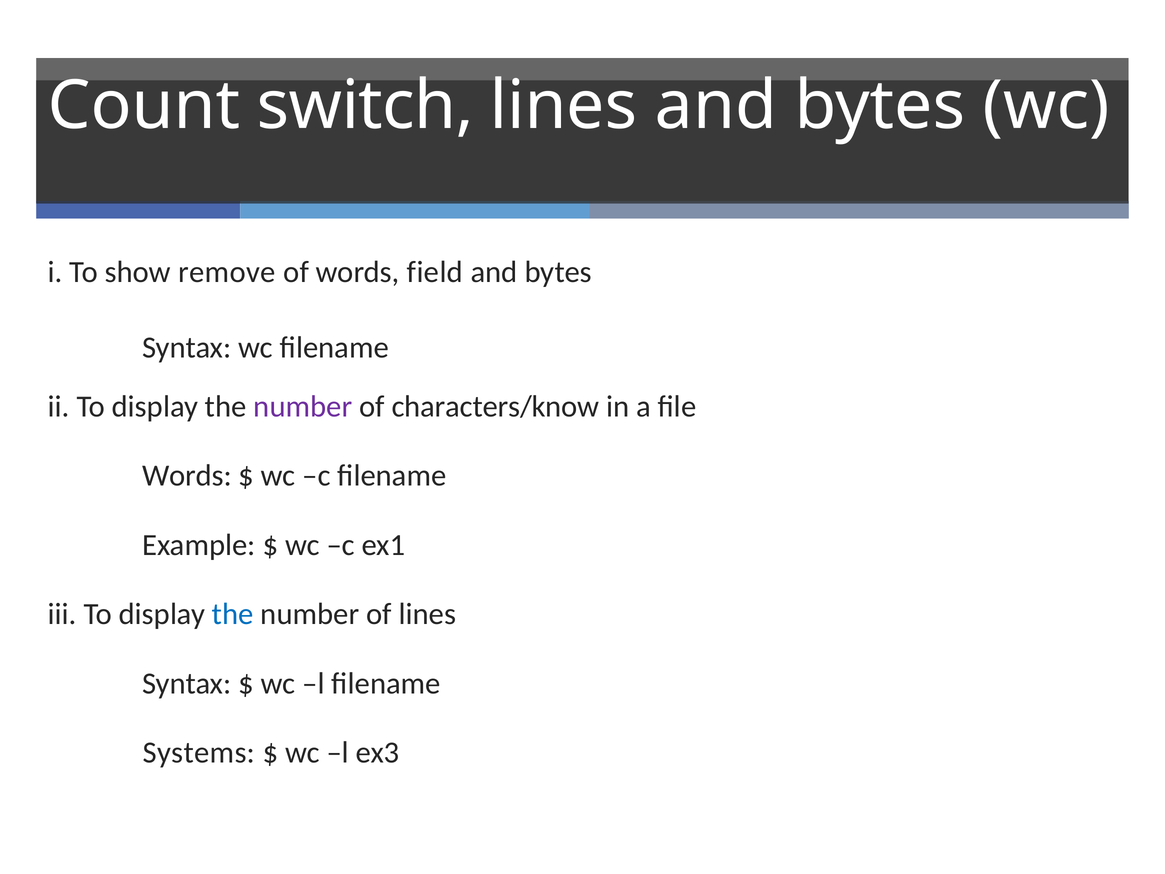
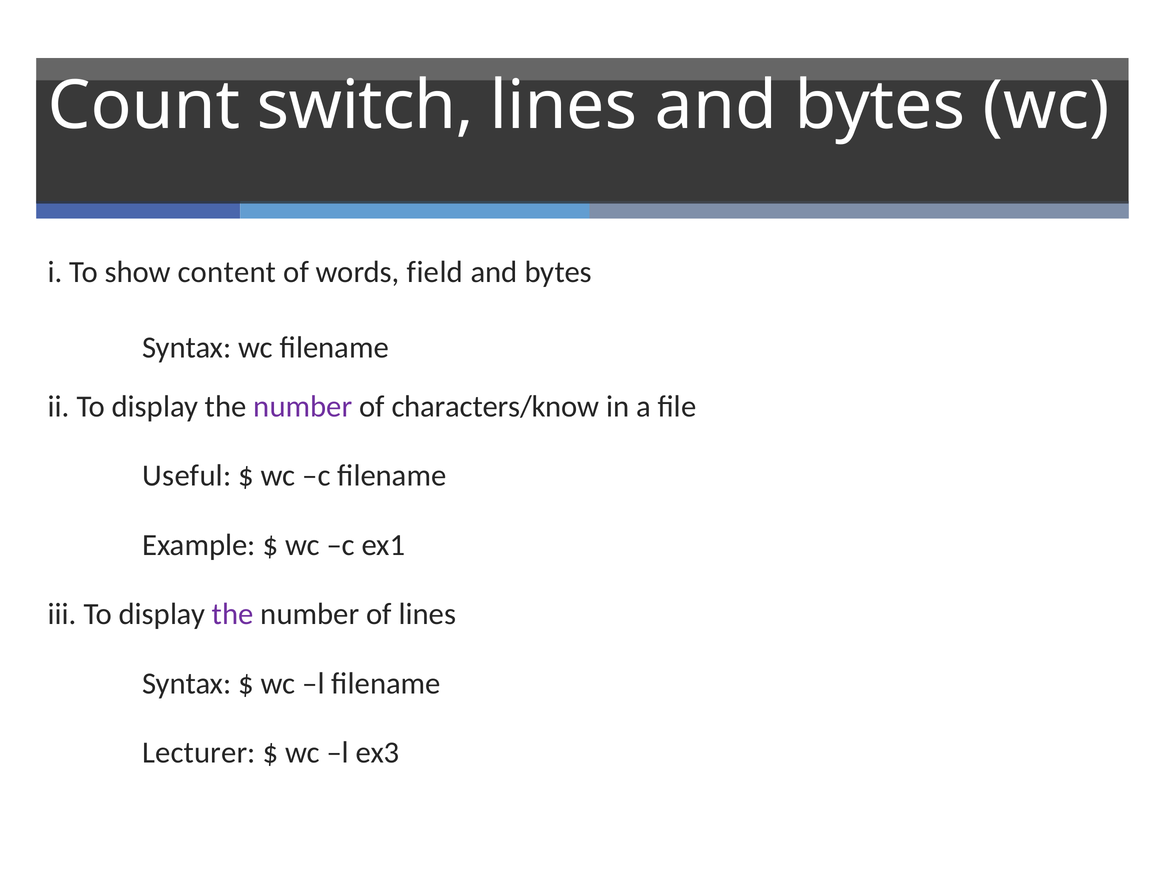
remove: remove -> content (227, 272)
Words: Words -> Useful (187, 476)
the colour: blue -> purple (233, 614)
Systems: Systems -> Lecturer (199, 753)
